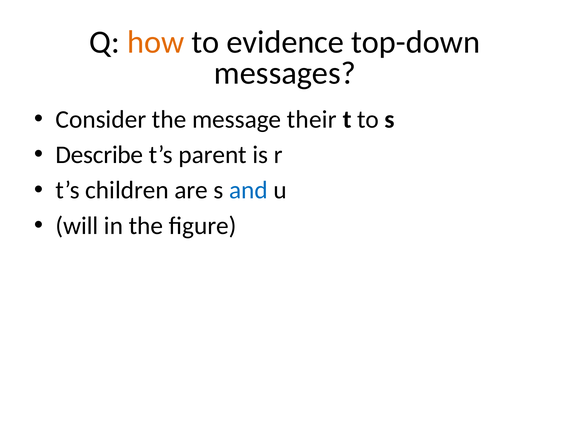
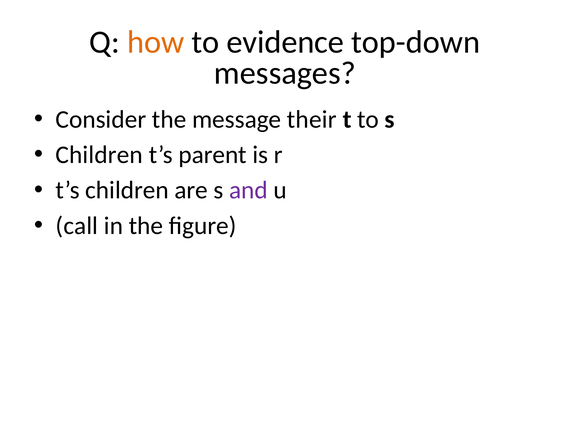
Describe: Describe -> Children (99, 155)
and colour: blue -> purple (248, 191)
will: will -> call (77, 226)
